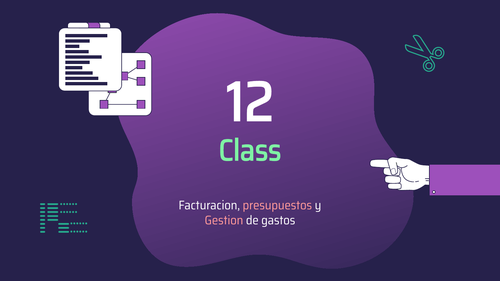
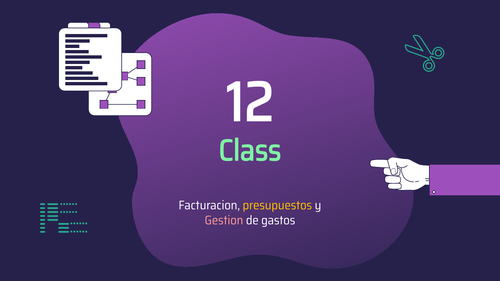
presupuestos colour: pink -> yellow (277, 205)
